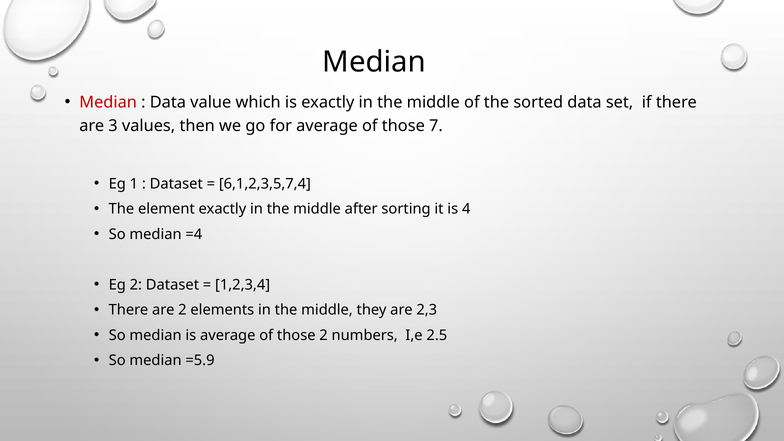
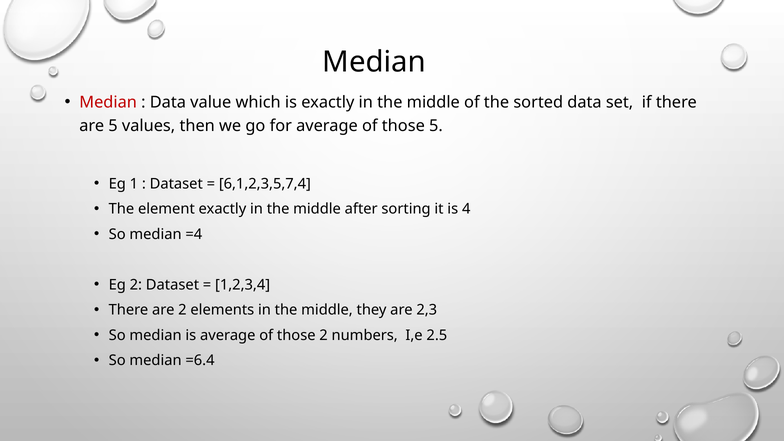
are 3: 3 -> 5 (113, 126)
those 7: 7 -> 5 (436, 126)
=5.9: =5.9 -> =6.4 (200, 360)
